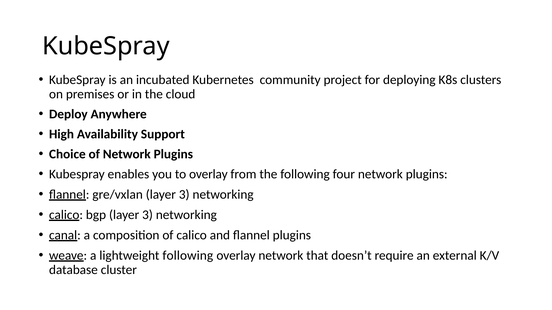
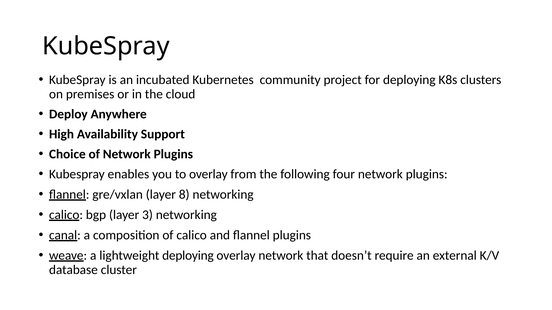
gre/vxlan layer 3: 3 -> 8 (184, 195)
lightweight following: following -> deploying (188, 256)
